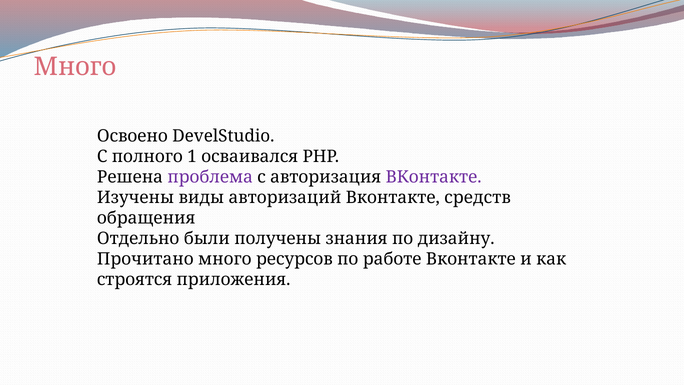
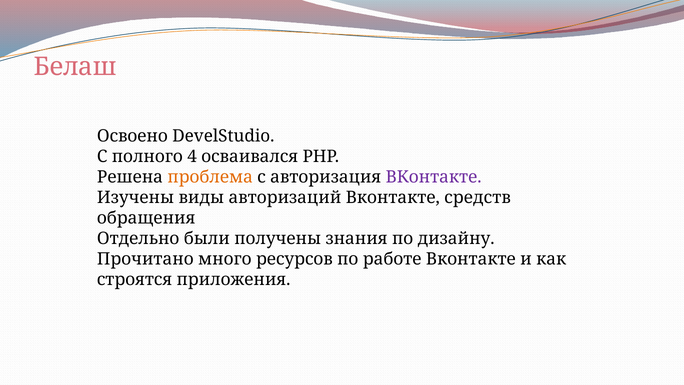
Много: Много -> Белаш (75, 67)
1: 1 -> 4 (192, 156)
проблема colour: purple -> orange (210, 177)
